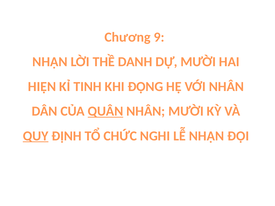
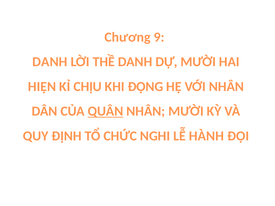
NHẬN: NHẬN -> DANH (50, 62)
TINH: TINH -> CHỊU (88, 87)
QUY underline: present -> none (36, 136)
LỄ NHẬN: NHẬN -> HÀNH (206, 136)
